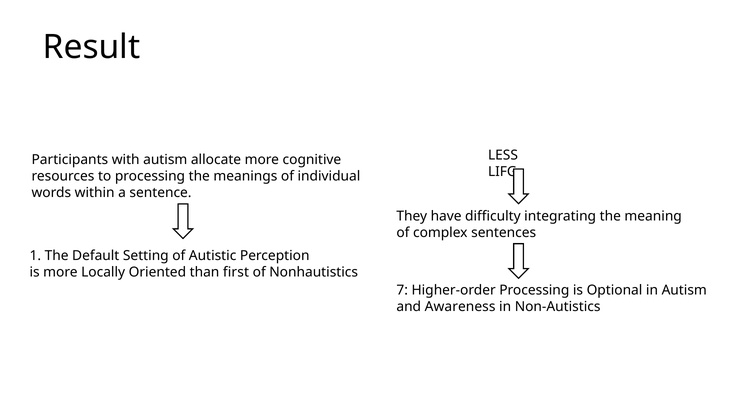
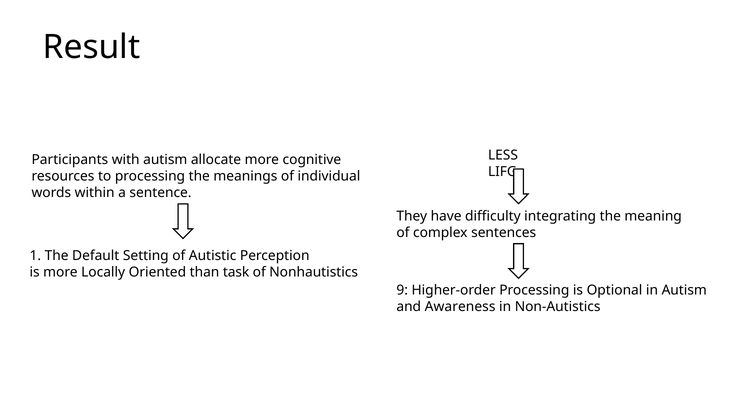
first: first -> task (236, 272)
7: 7 -> 9 (402, 290)
